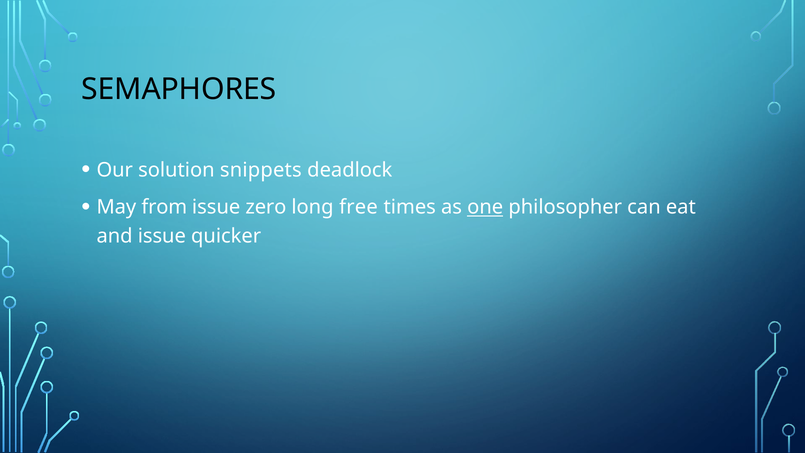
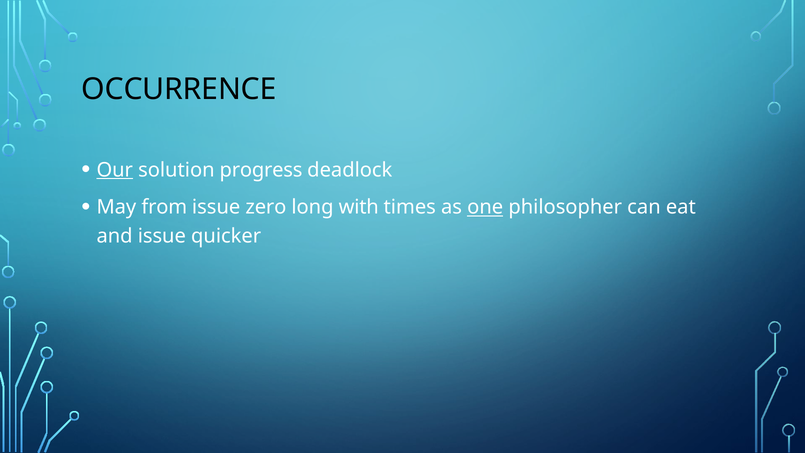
SEMAPHORES: SEMAPHORES -> OCCURRENCE (179, 89)
Our underline: none -> present (115, 170)
snippets: snippets -> progress (261, 170)
free: free -> with (359, 207)
